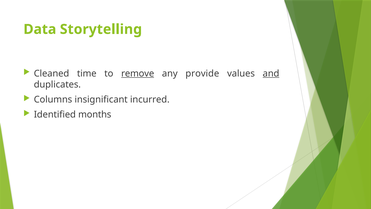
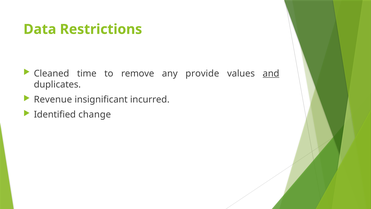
Storytelling: Storytelling -> Restrictions (101, 29)
remove underline: present -> none (138, 73)
Columns: Columns -> Revenue (53, 99)
months: months -> change (95, 114)
